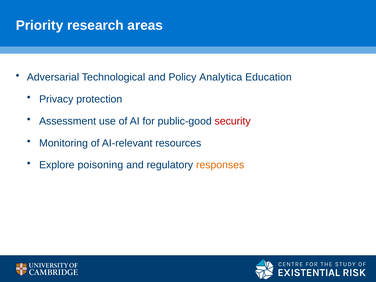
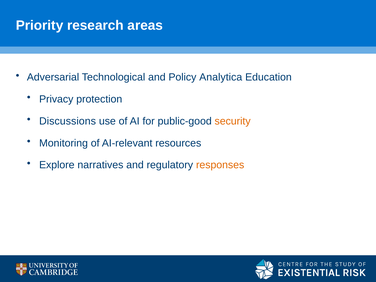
Assessment: Assessment -> Discussions (68, 121)
security colour: red -> orange (233, 121)
poisoning: poisoning -> narratives (100, 165)
